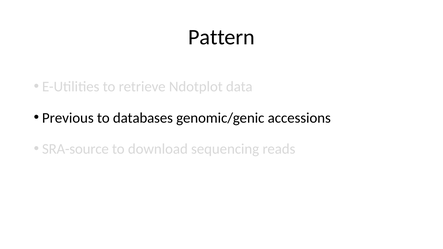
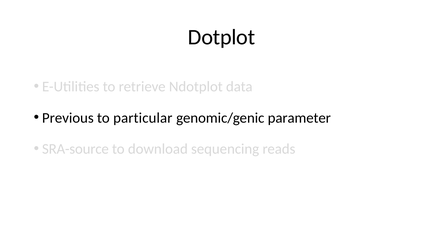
Pattern: Pattern -> Dotplot (222, 37)
databases: databases -> particular (143, 118)
accessions: accessions -> parameter (299, 118)
